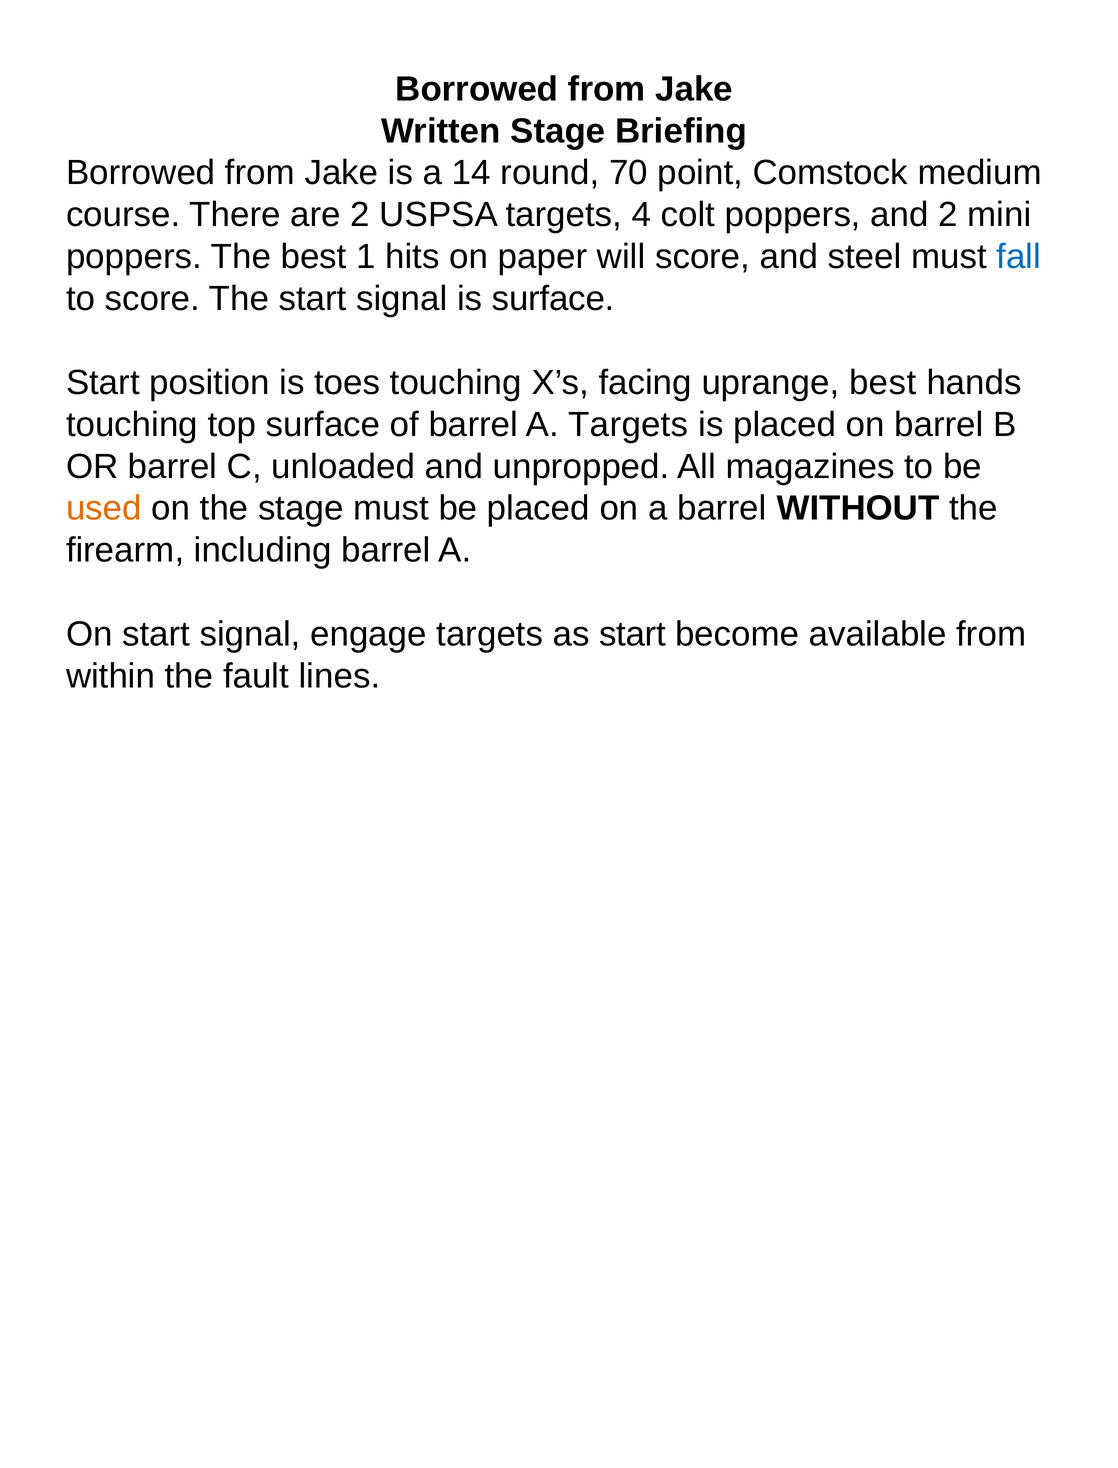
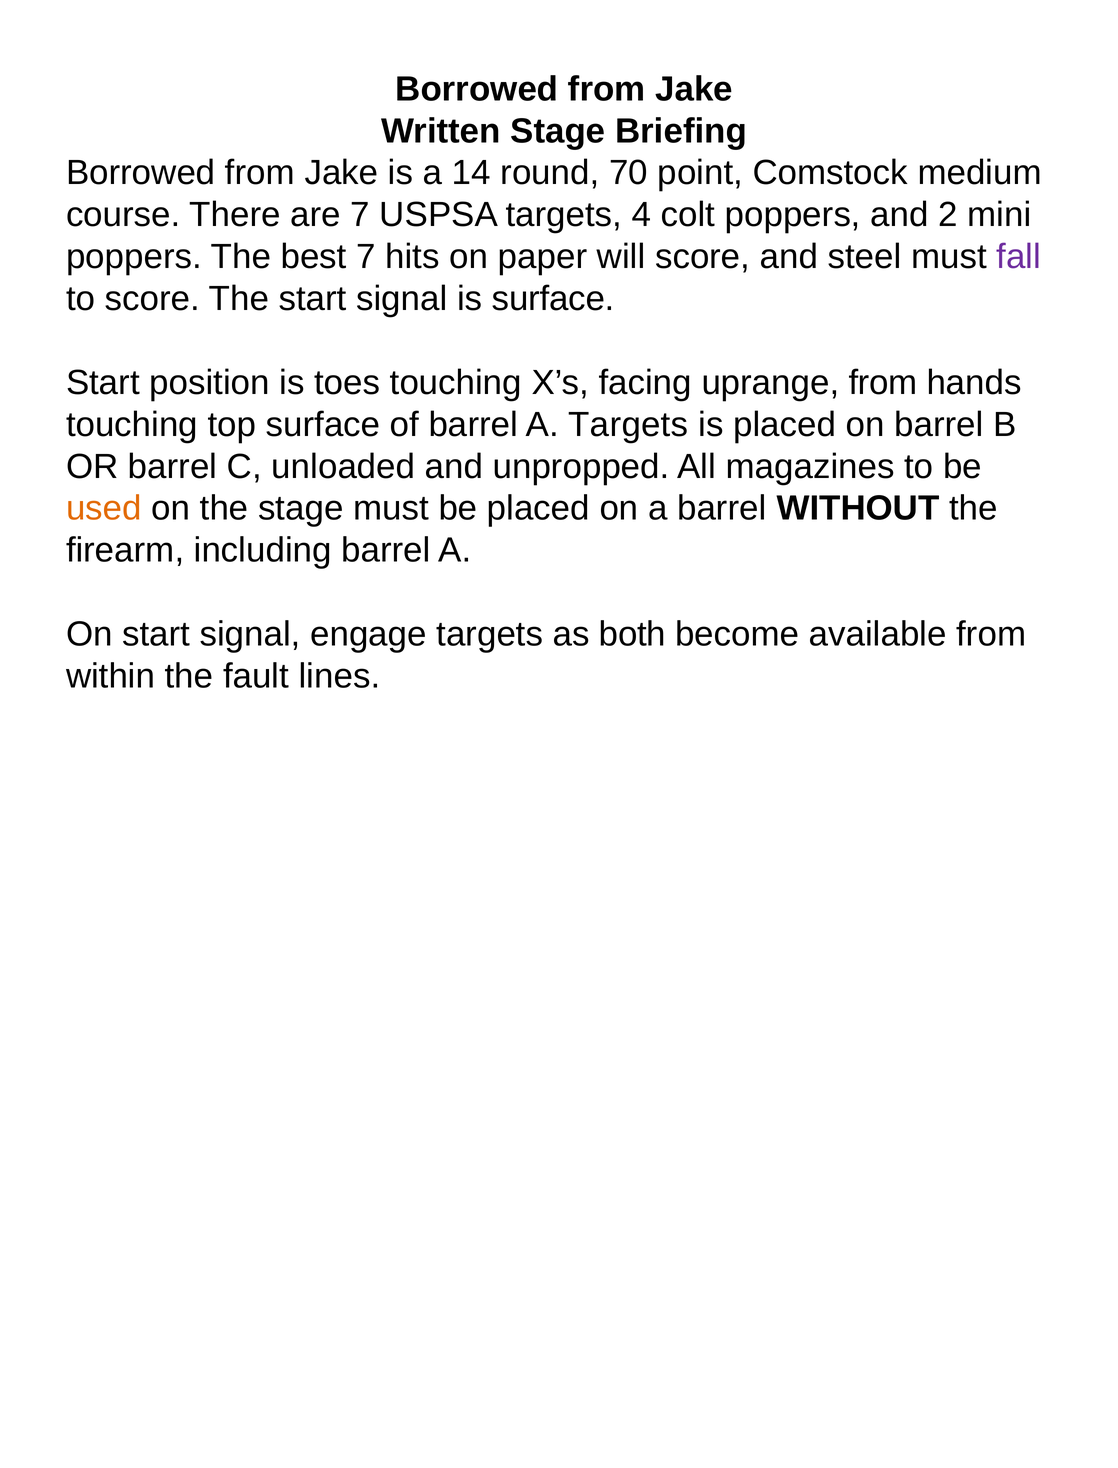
are 2: 2 -> 7 (360, 215)
best 1: 1 -> 7 (366, 257)
fall colour: blue -> purple (1019, 257)
uprange best: best -> from (883, 382)
as start: start -> both (632, 634)
